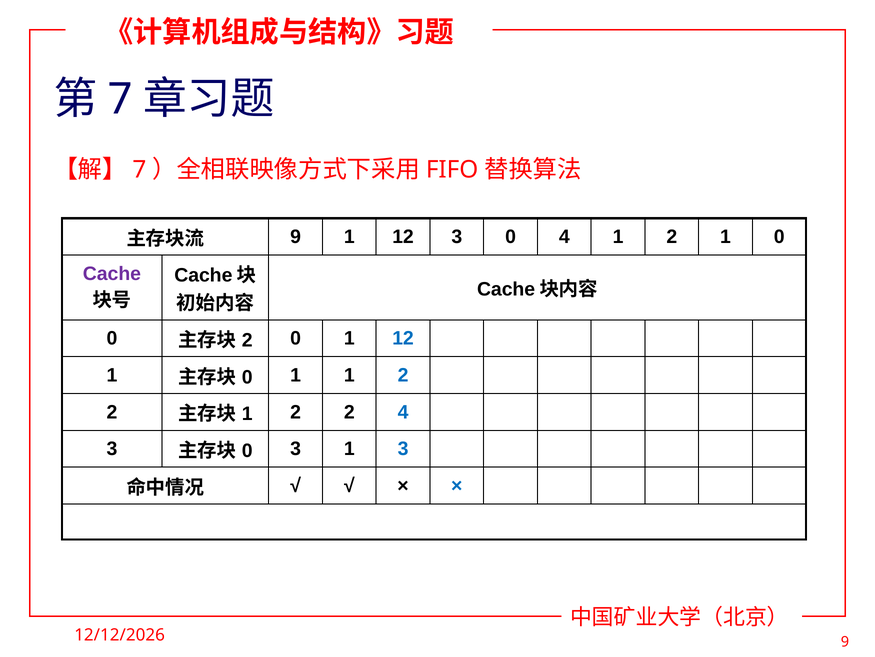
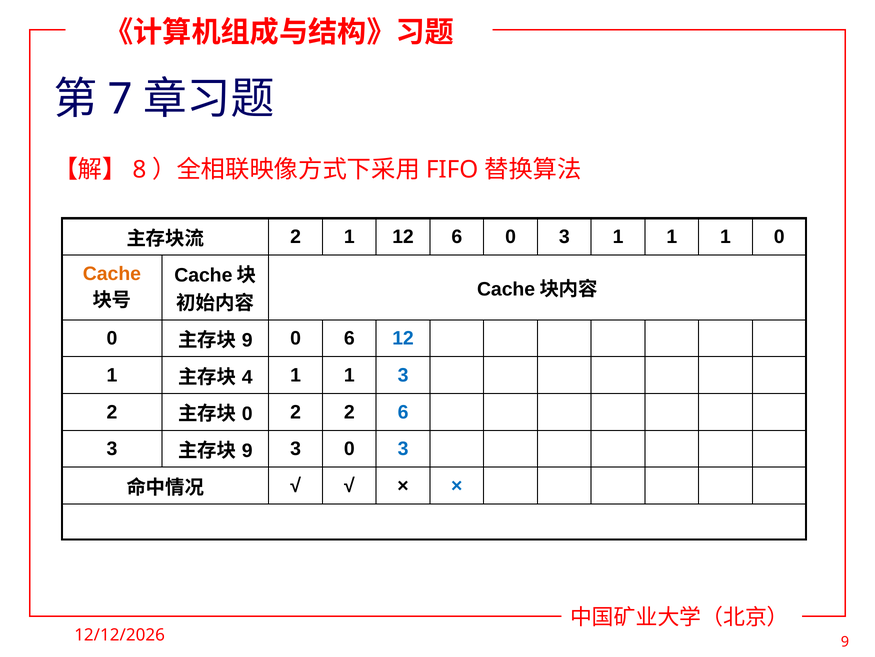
7: 7 -> 8 (139, 170)
9: 9 -> 2 (296, 237)
12 3: 3 -> 6 (457, 237)
4: 4 -> 3 (564, 237)
2: 2 -> 1 (672, 237)
Cache colour: purple -> orange (112, 273)
2: 2 -> 9 (247, 340)
1: 1 -> 6 (349, 338)
0: 0 -> 4 (247, 377)
1 1 2: 2 -> 3 (403, 375)
1: 1 -> 0 (247, 413)
2 4: 4 -> 6 (403, 412)
0: 0 -> 9 (247, 450)
3 1: 1 -> 0 (349, 449)
